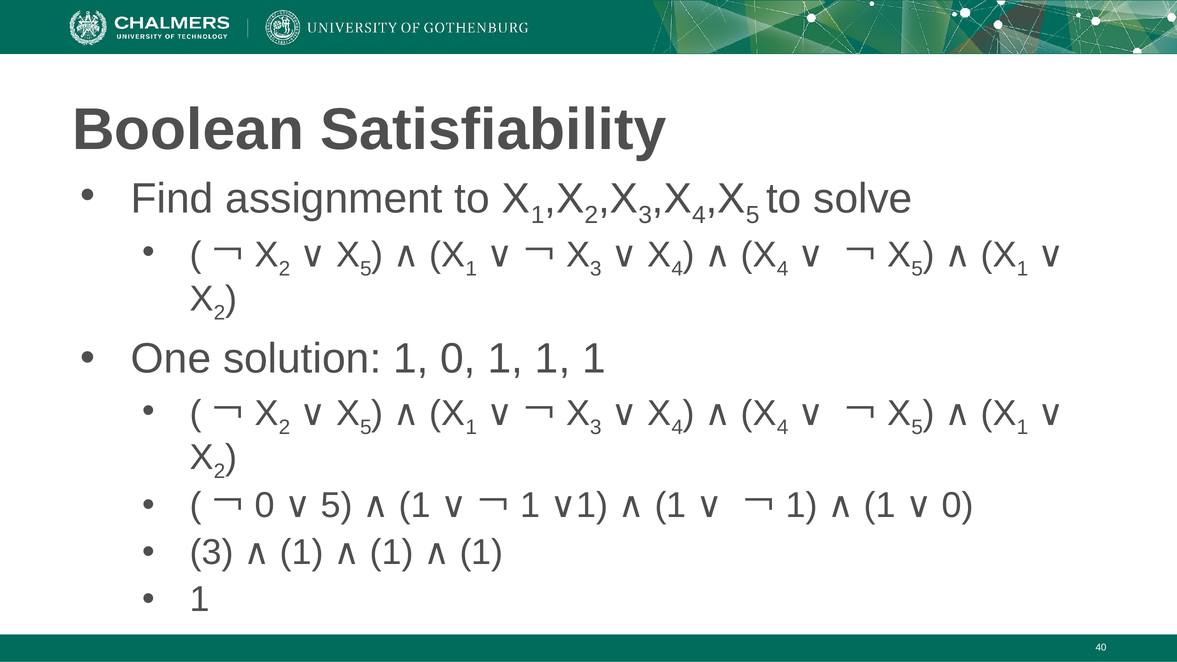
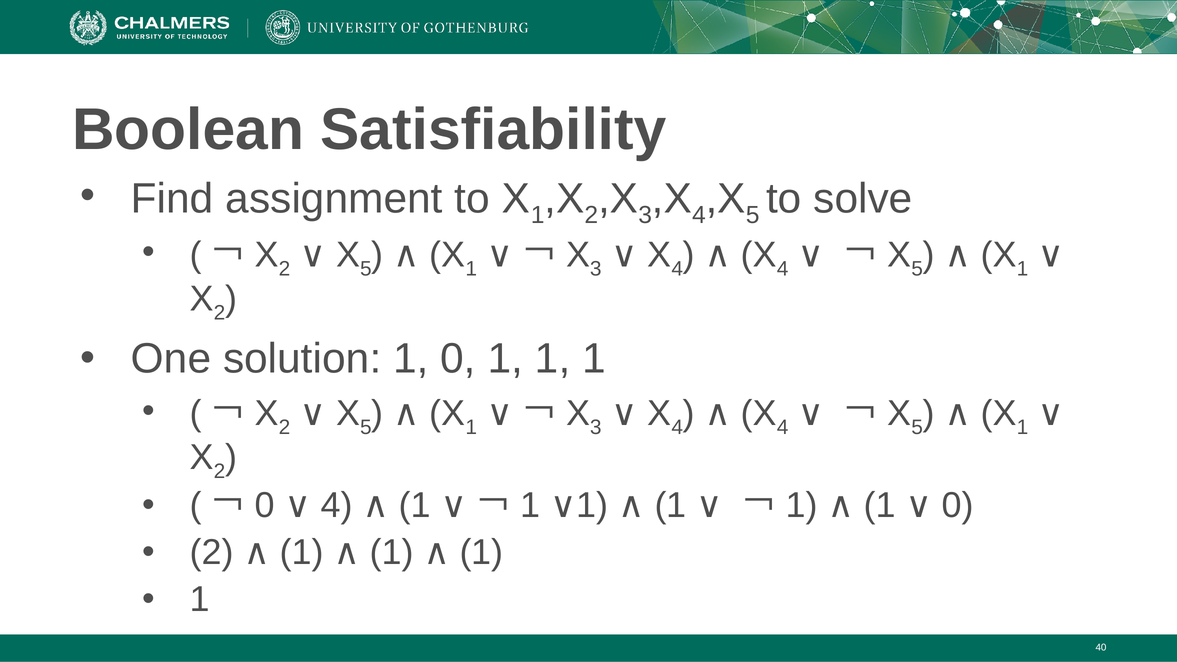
￢0 5: 5 -> 4 (337, 506)
3: 3 -> 2 (212, 553)
